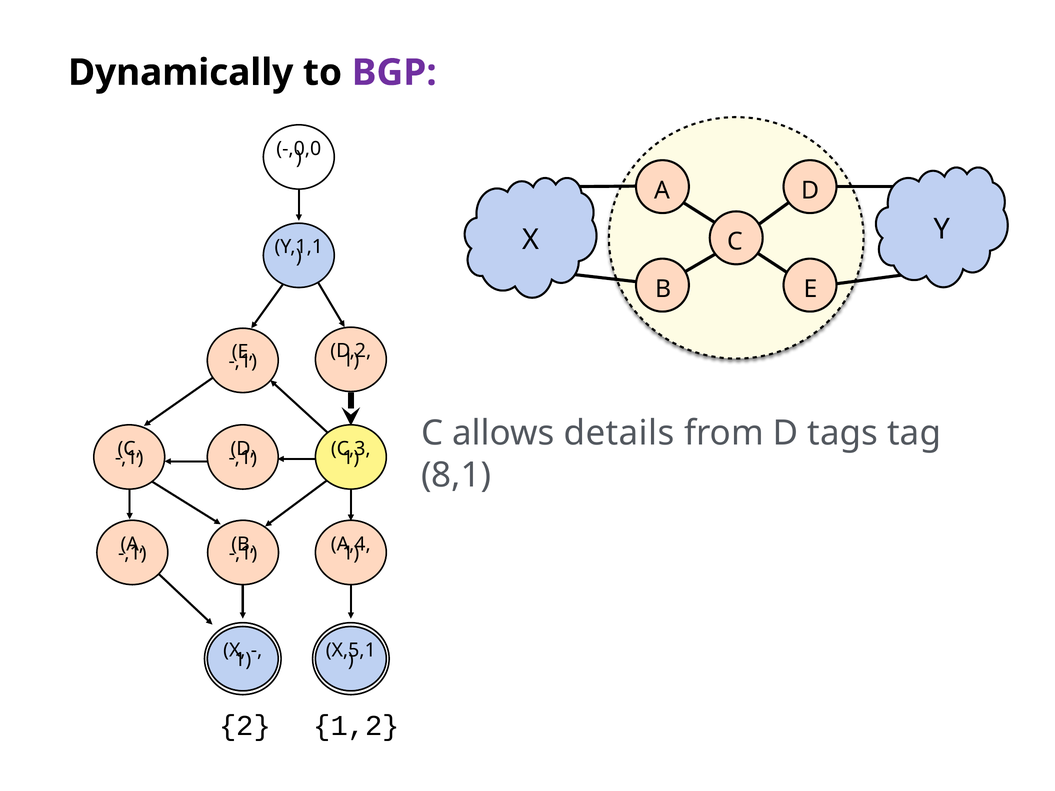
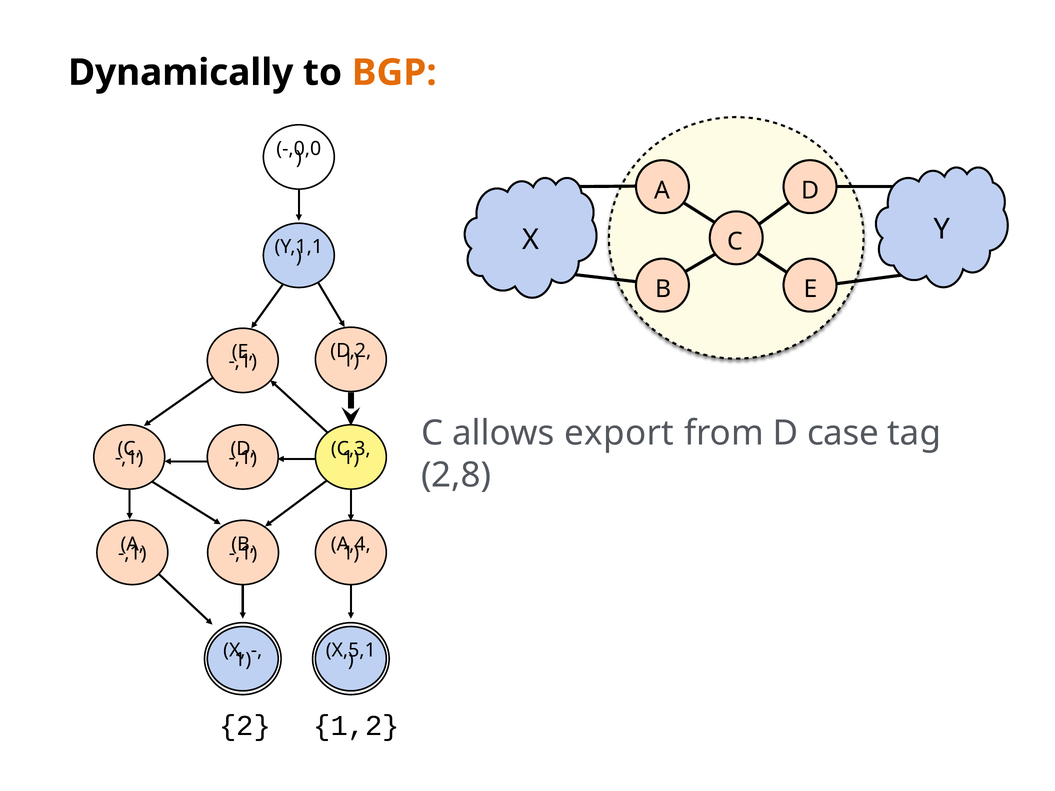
BGP colour: purple -> orange (394, 73)
details: details -> export (619, 434)
tags: tags -> case (843, 434)
8,1: 8,1 -> 2,8 (456, 476)
